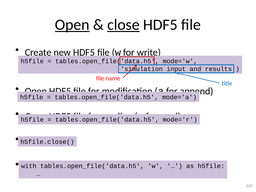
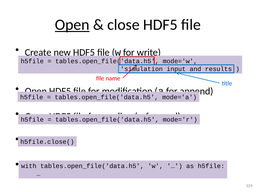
close underline: present -> none (123, 25)
